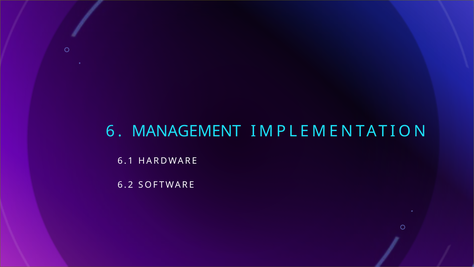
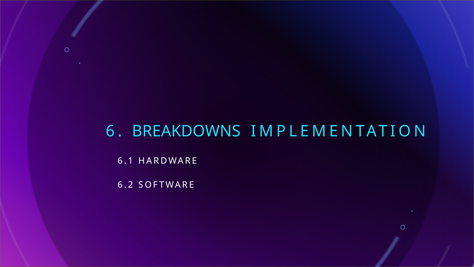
MANAGEMENT: MANAGEMENT -> BREAKDOWNS (186, 131)
